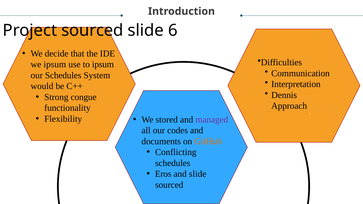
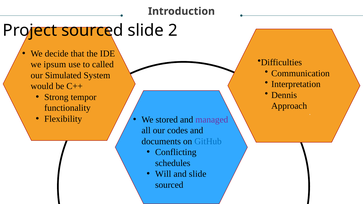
6: 6 -> 2 (173, 30)
to ipsum: ipsum -> called (103, 64)
our Schedules: Schedules -> Simulated (63, 75)
congue: congue -> tempor (84, 97)
GitHub colour: orange -> blue (208, 141)
Eros: Eros -> Will (163, 174)
